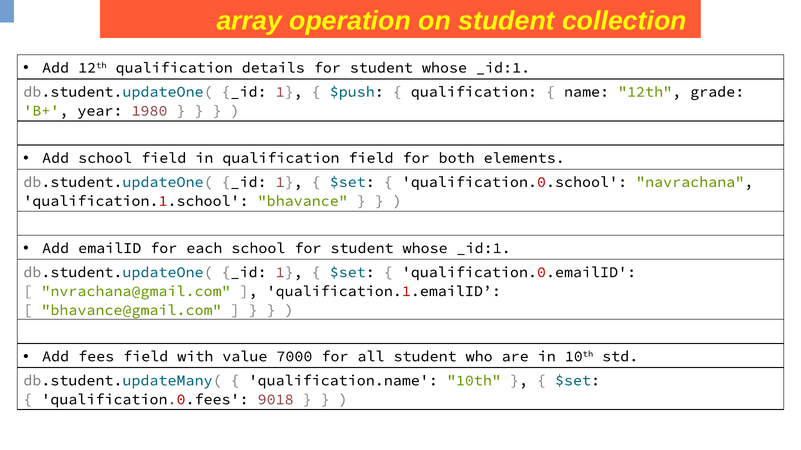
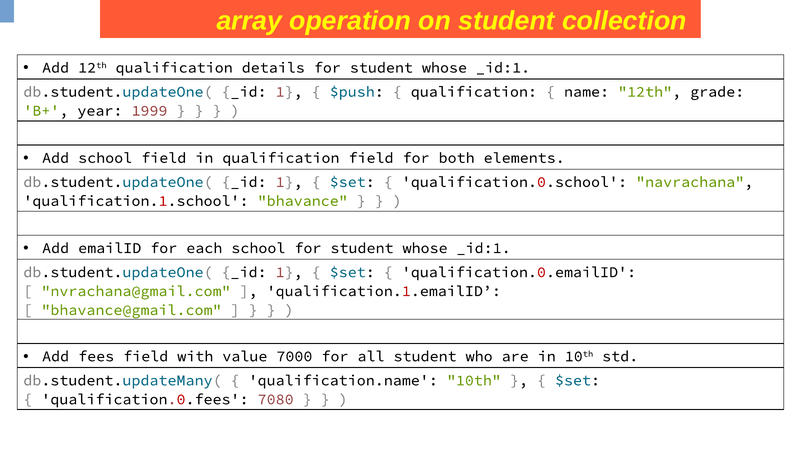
1980: 1980 -> 1999 (149, 111)
9018: 9018 -> 7080 (276, 400)
